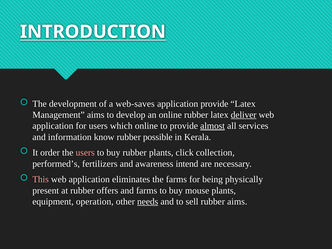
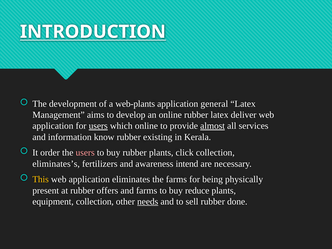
web-saves: web-saves -> web-plants (135, 104)
application provide: provide -> general (214, 104)
deliver underline: present -> none (244, 115)
users underline: none -> present (98, 126)
possible: possible -> existing (158, 137)
performed’s: performed’s -> eliminates’s (56, 164)
This colour: pink -> yellow (41, 179)
mouse: mouse -> reduce (197, 190)
equipment operation: operation -> collection (95, 202)
rubber aims: aims -> done (237, 202)
